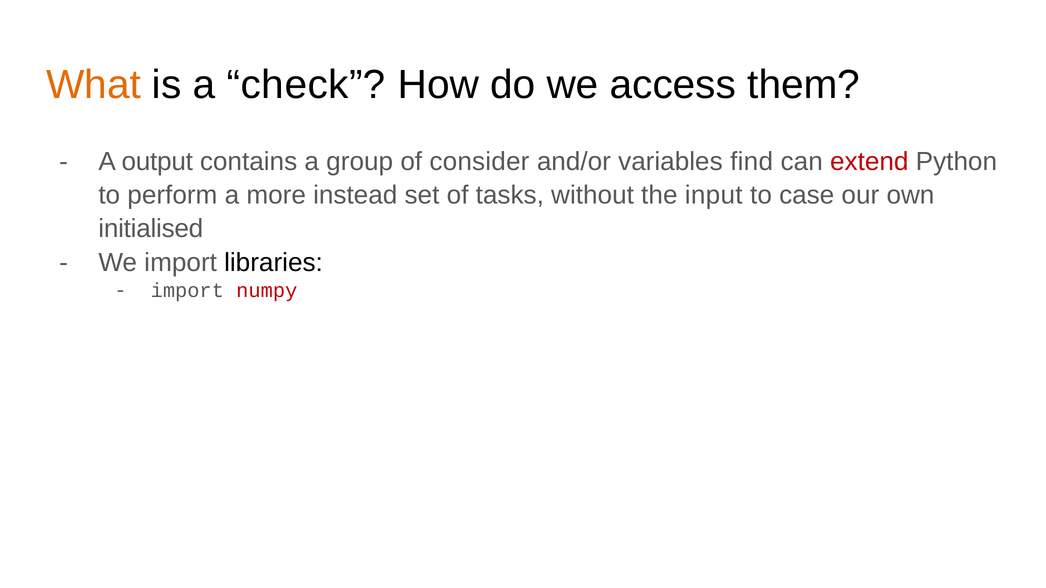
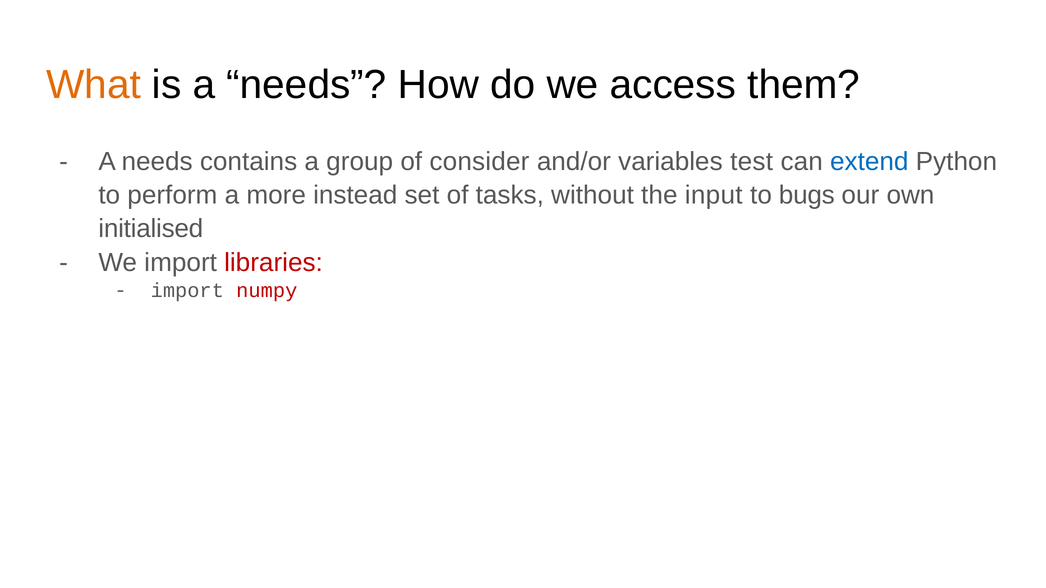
is a check: check -> needs (306, 85)
output: output -> needs (157, 162)
find: find -> test (752, 162)
extend colour: red -> blue (869, 162)
case: case -> bugs (807, 195)
libraries colour: black -> red (274, 263)
